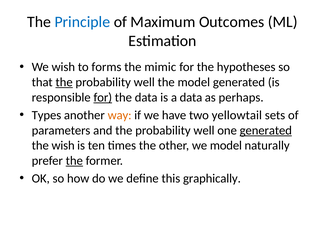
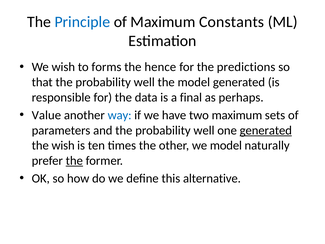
Outcomes: Outcomes -> Constants (232, 22)
mimic: mimic -> hence (160, 67)
hypotheses: hypotheses -> predictions (246, 67)
the underline: present -> none (64, 82)
for underline: present -> none (103, 97)
a data: data -> final (191, 97)
Types: Types -> Value (46, 115)
way colour: orange -> blue (120, 115)
two yellowtail: yellowtail -> maximum (237, 115)
graphically: graphically -> alternative (212, 178)
